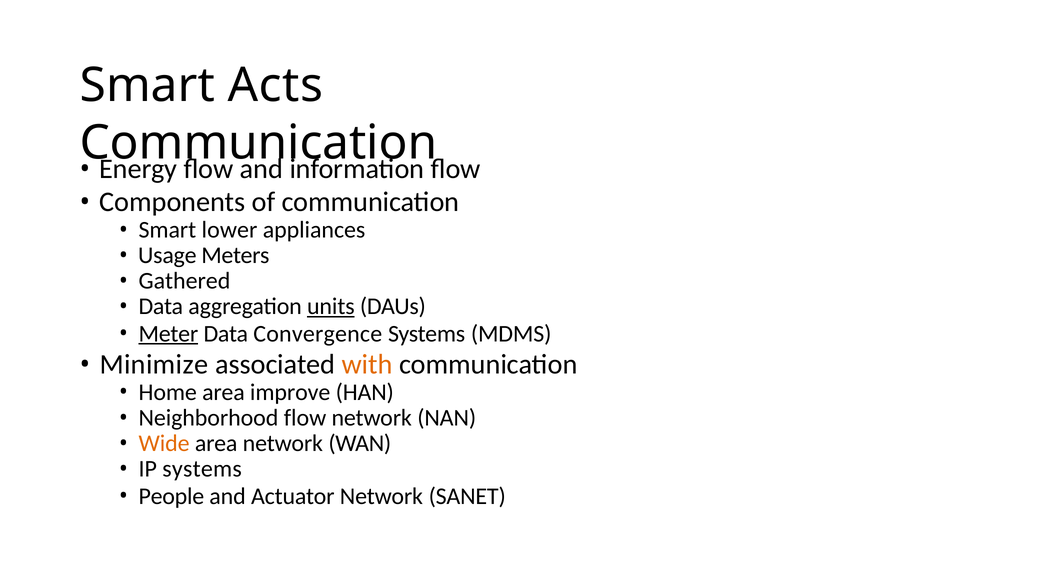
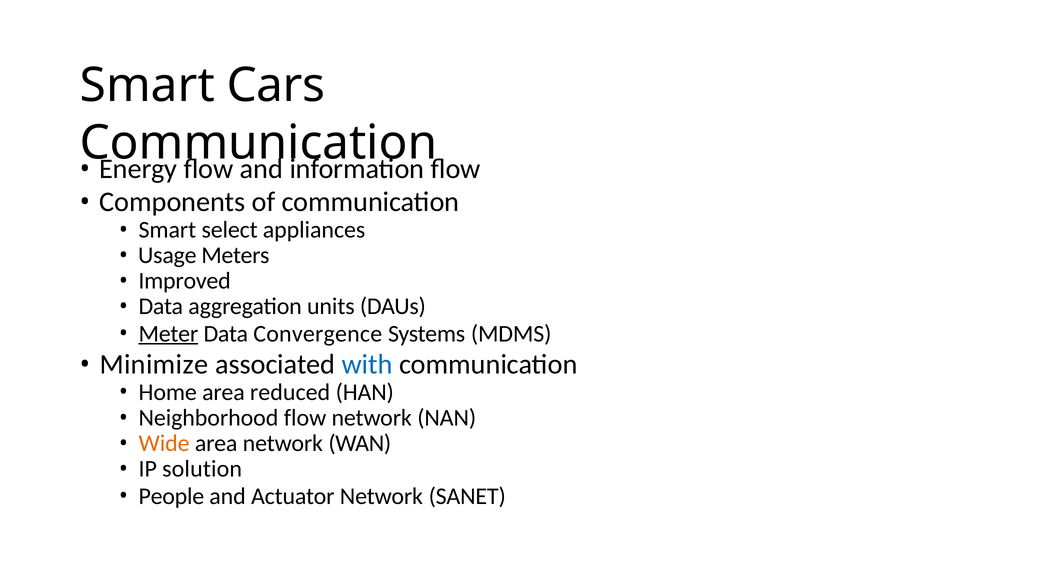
Acts: Acts -> Cars (276, 86)
lower: lower -> select (230, 230)
Gathered: Gathered -> Improved (185, 281)
units underline: present -> none (331, 307)
with colour: orange -> blue (367, 365)
improve: improve -> reduced (290, 393)
IP systems: systems -> solution (202, 469)
